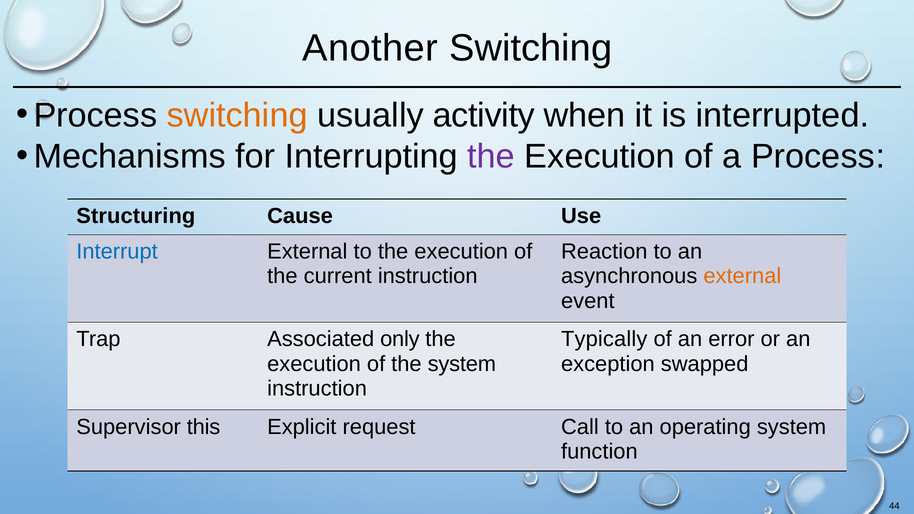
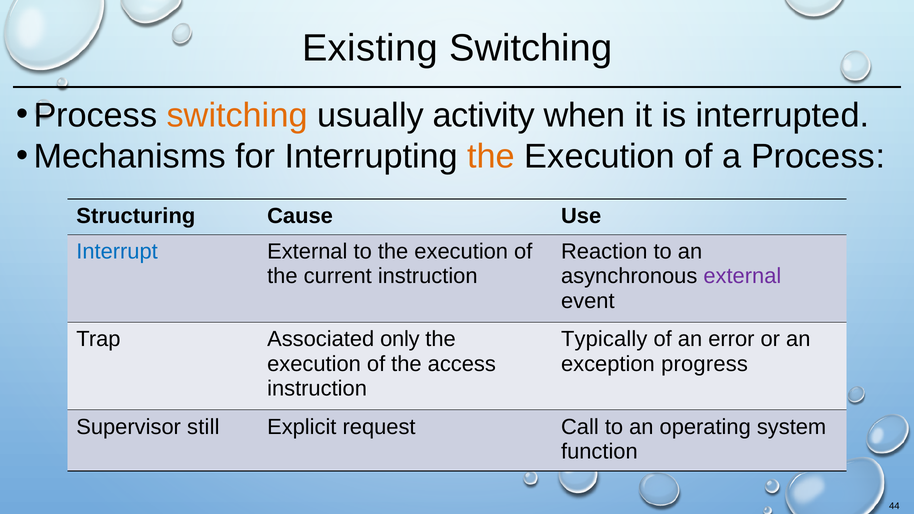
Another: Another -> Existing (370, 48)
the colour: purple -> orange (491, 157)
external colour: orange -> purple (742, 276)
the system: system -> access (462, 364)
swapped: swapped -> progress (705, 364)
this: this -> still (203, 427)
